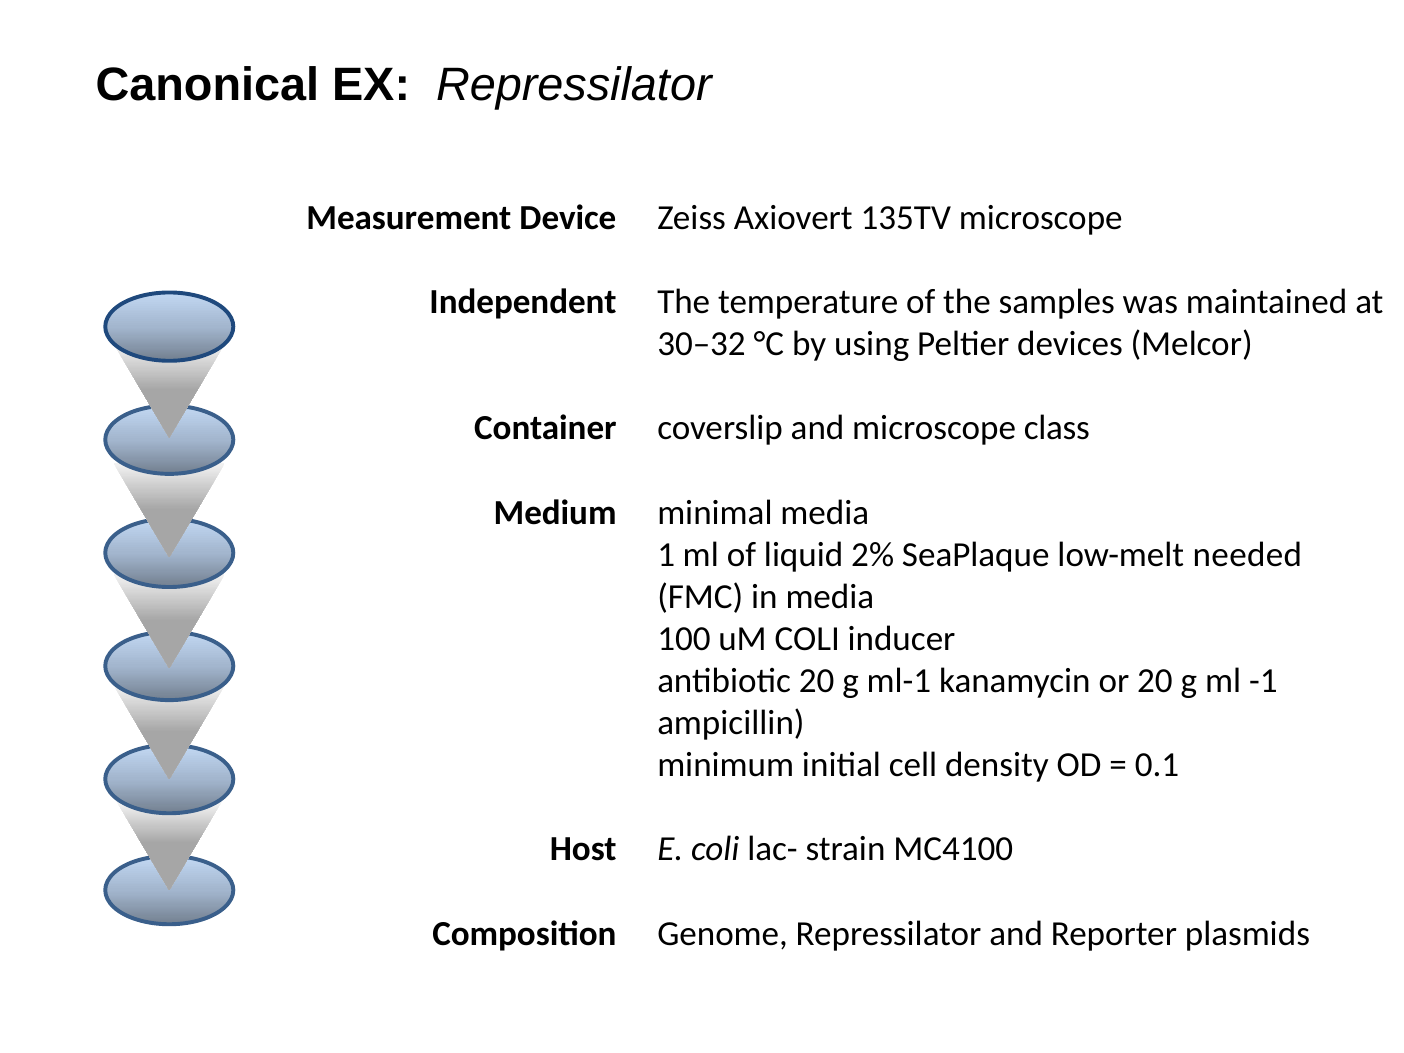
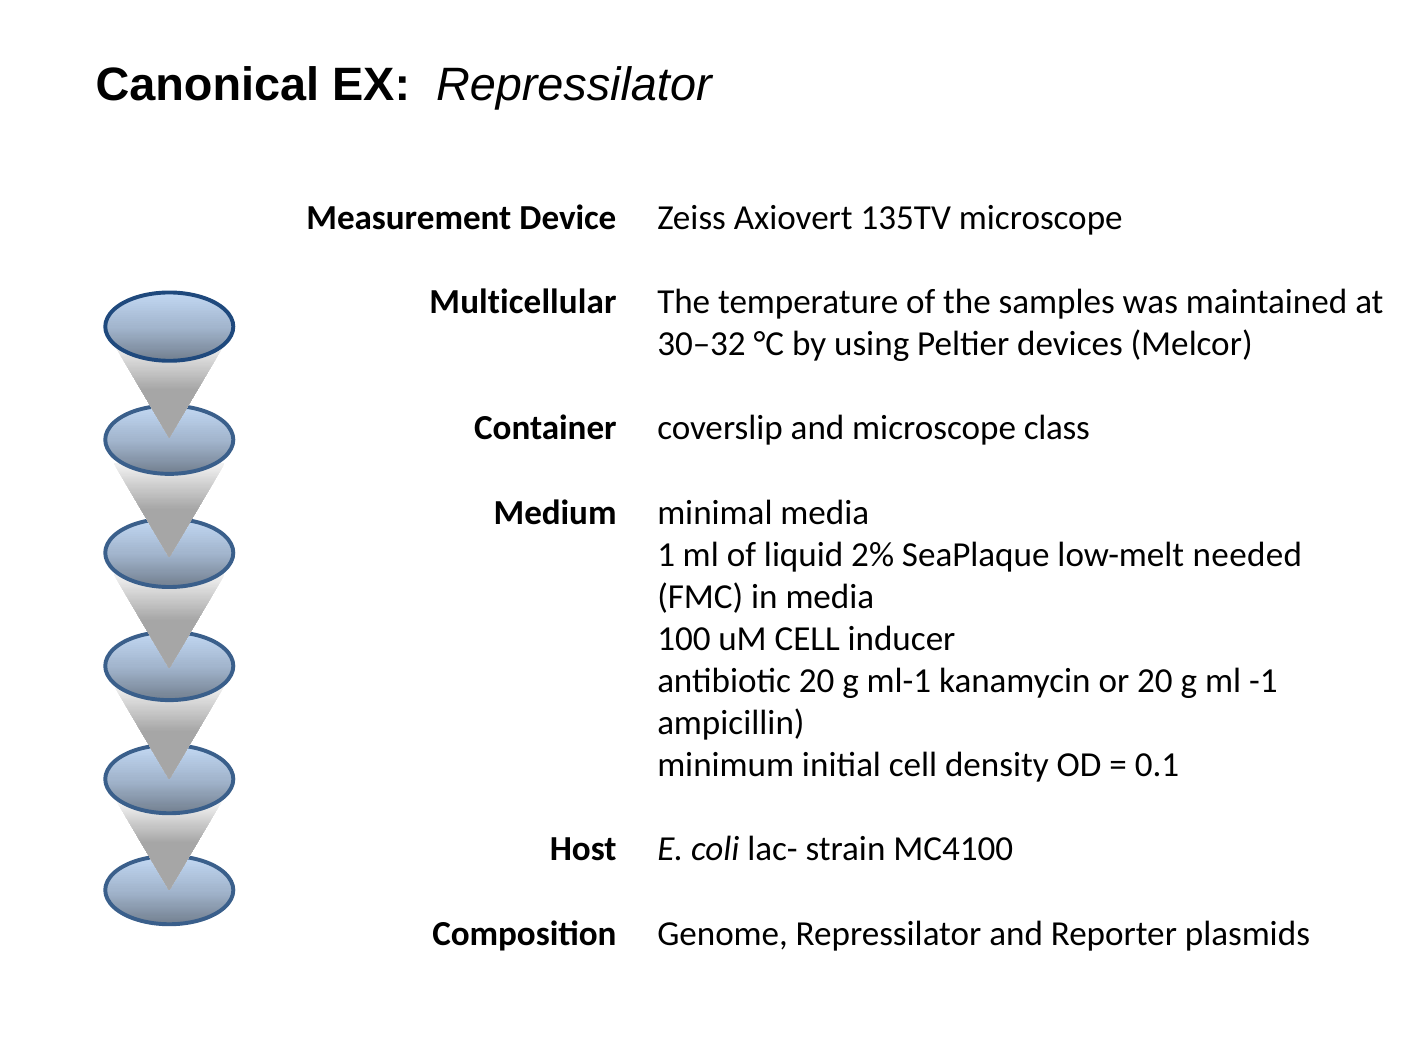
Independent: Independent -> Multicellular (523, 302)
uM COLI: COLI -> CELL (807, 639)
